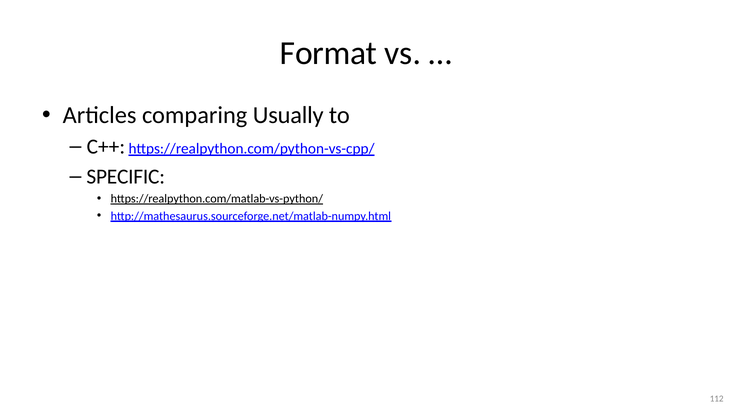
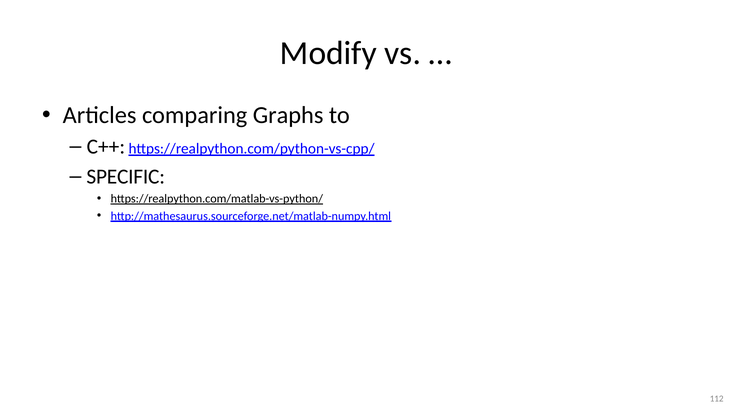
Format: Format -> Modify (328, 53)
Usually: Usually -> Graphs (288, 115)
